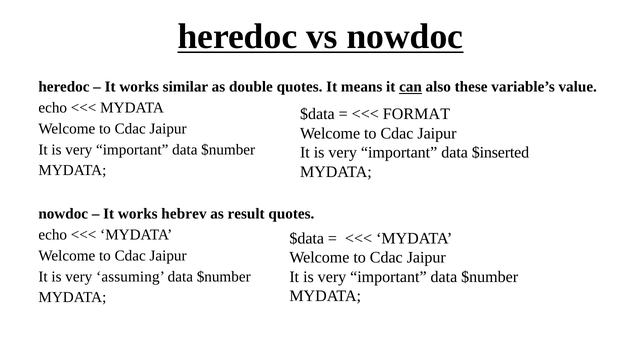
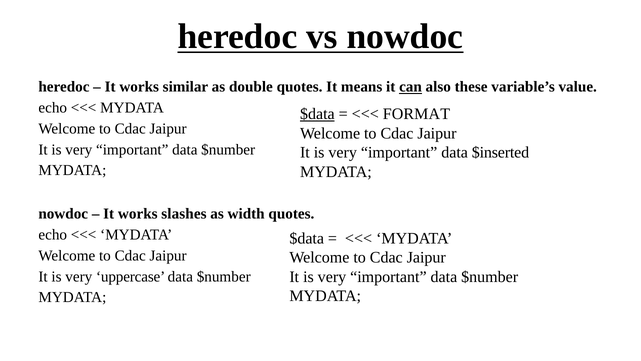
$data underline: none -> present (317, 114)
hebrev: hebrev -> slashes (184, 214)
result: result -> width (246, 214)
assuming: assuming -> uppercase (131, 276)
